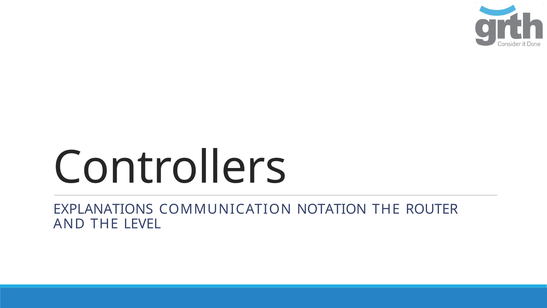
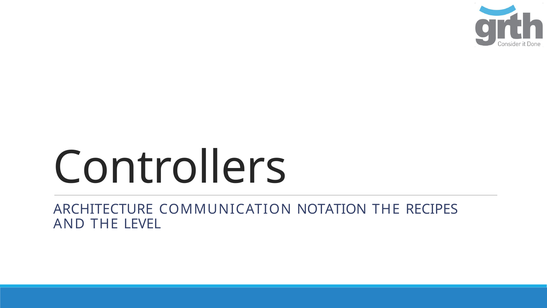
EXPLANATIONS: EXPLANATIONS -> ARCHITECTURE (103, 209)
ROUTER: ROUTER -> RECIPES (432, 209)
